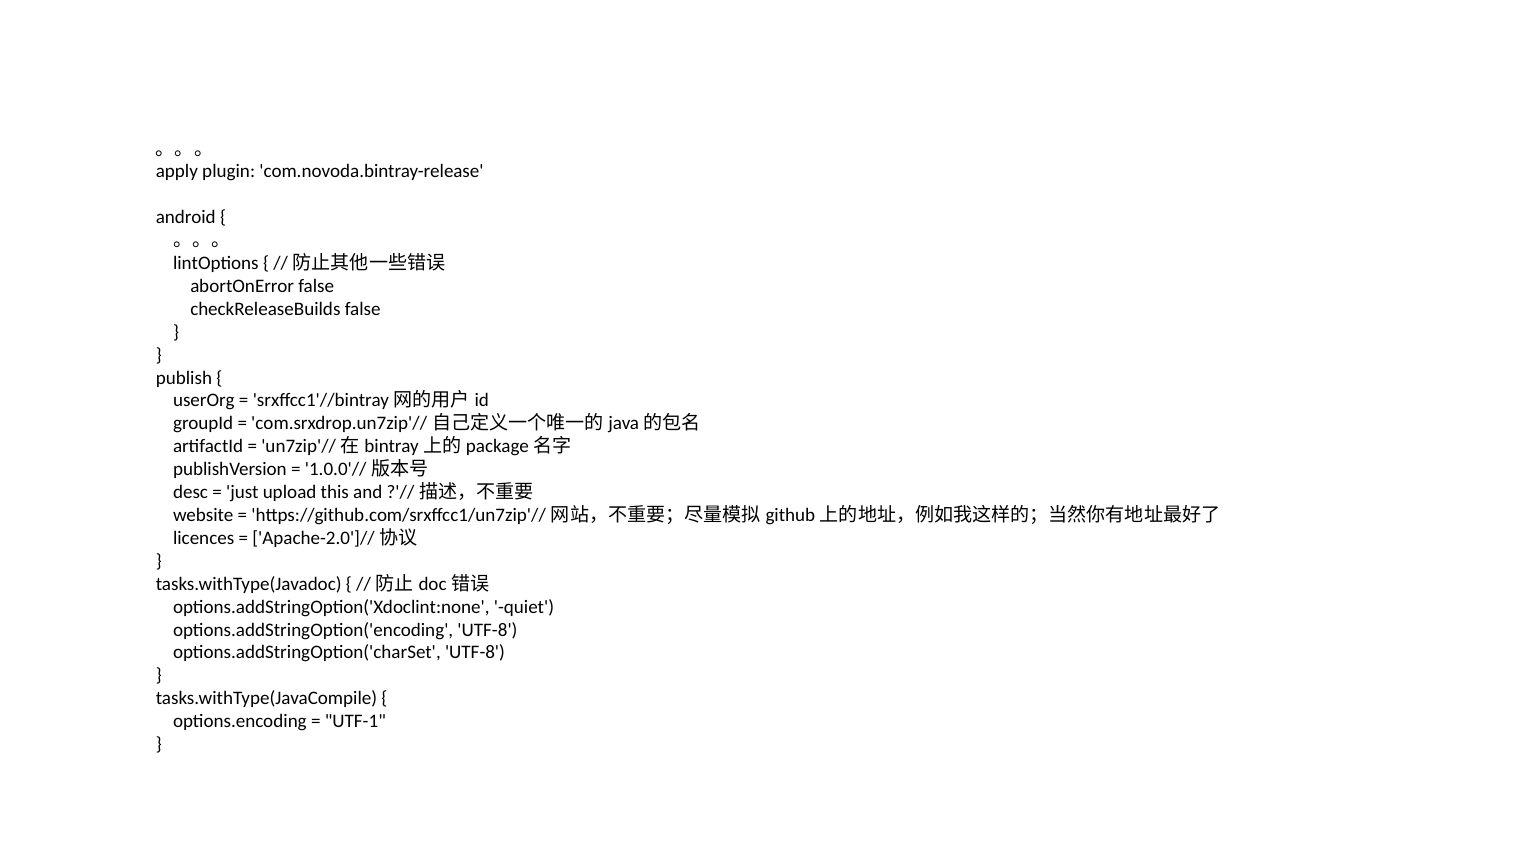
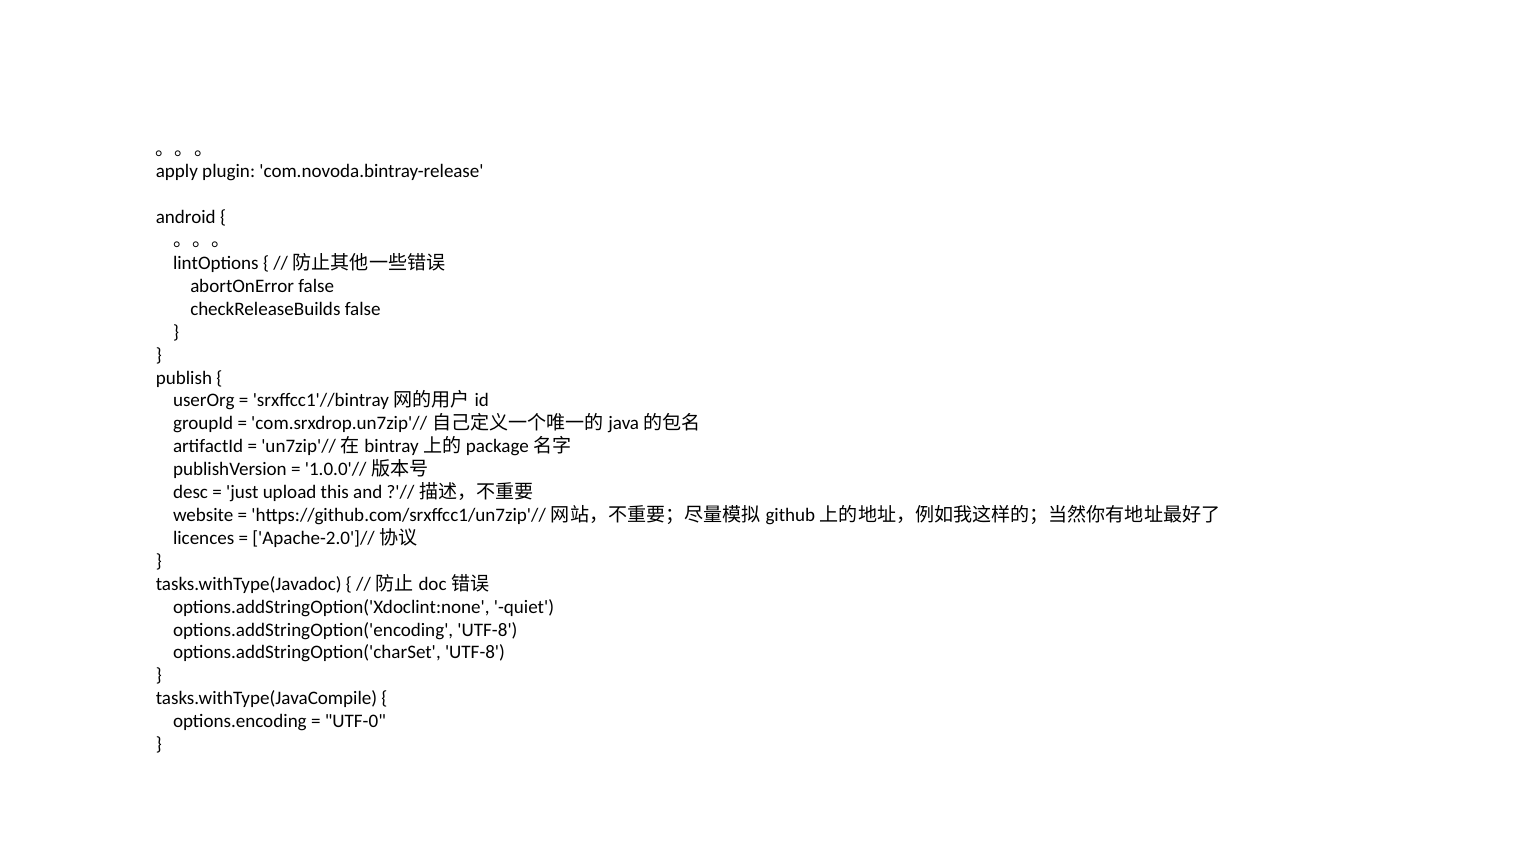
UTF-1: UTF-1 -> UTF-0 (355, 721)
